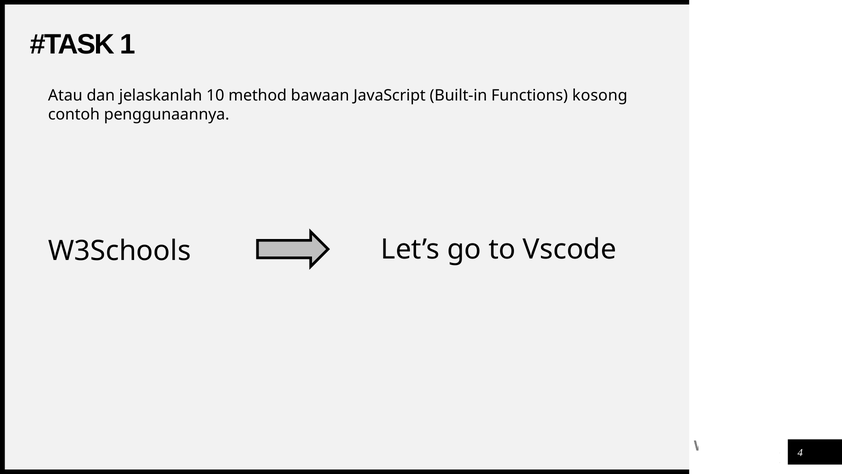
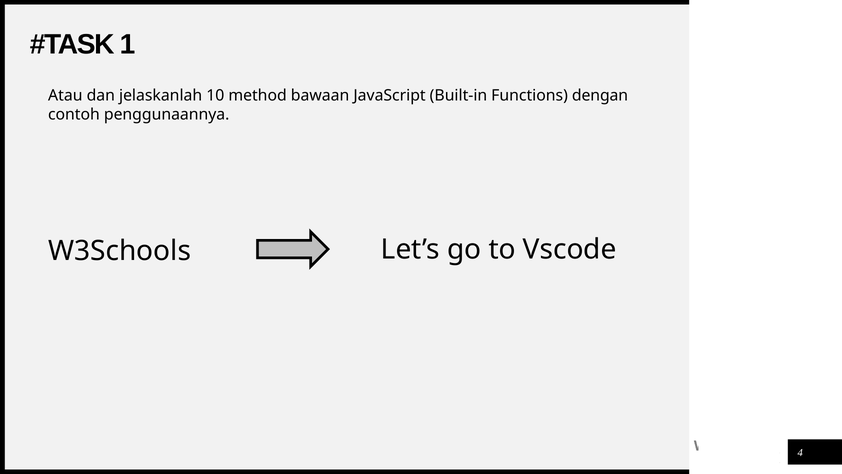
kosong: kosong -> dengan (600, 96)
